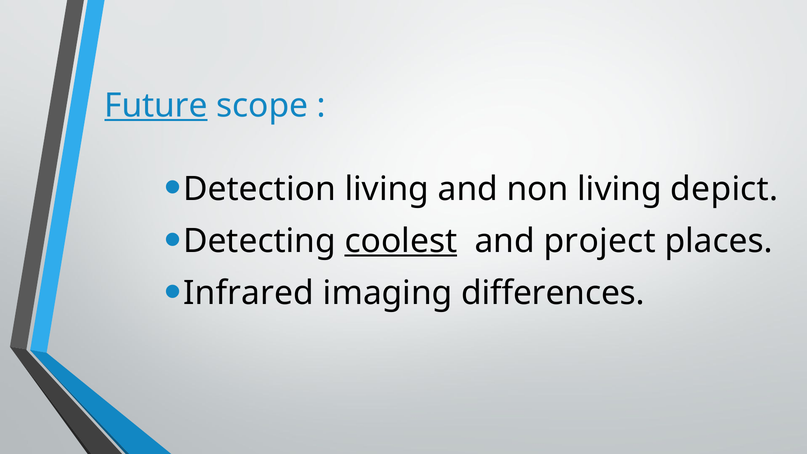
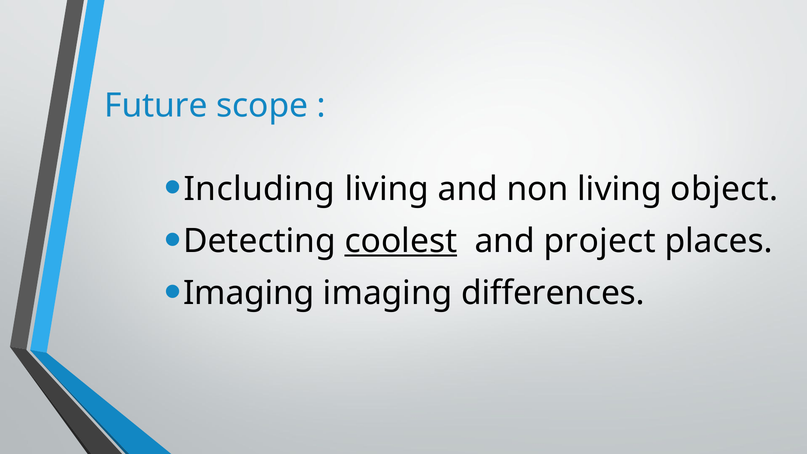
Future underline: present -> none (156, 106)
Detection: Detection -> Including (259, 189)
depict: depict -> object (724, 189)
Infrared: Infrared -> Imaging (249, 293)
